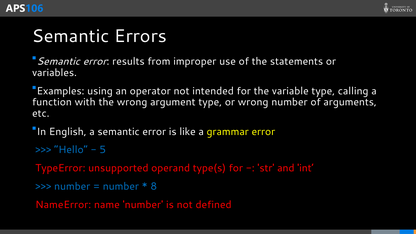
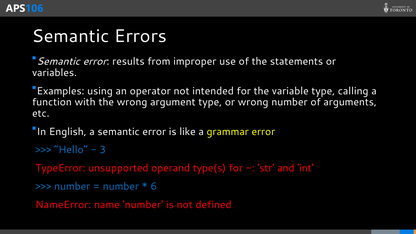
5: 5 -> 3 (103, 150)
8: 8 -> 6 (154, 186)
